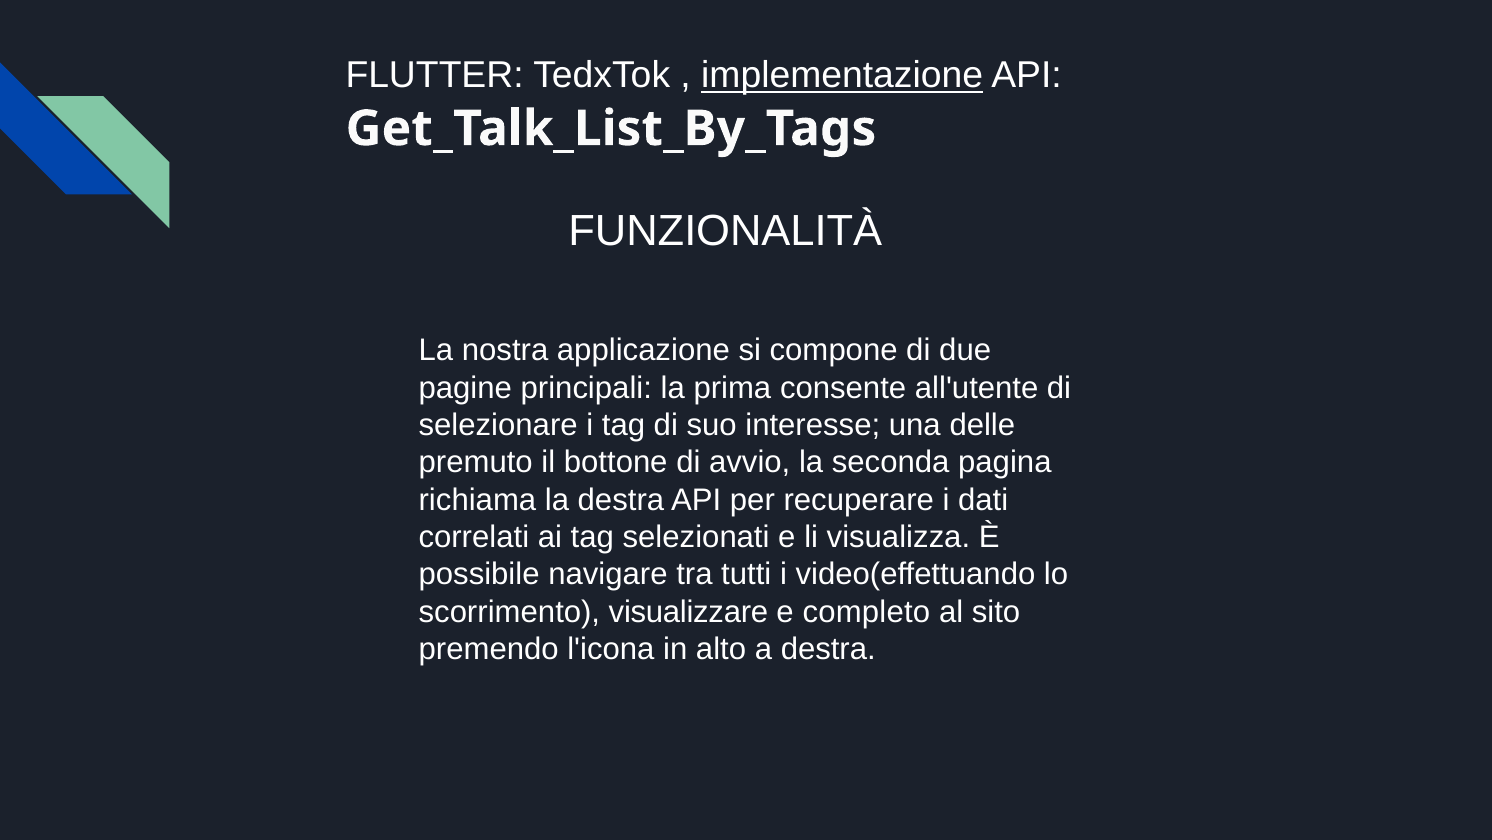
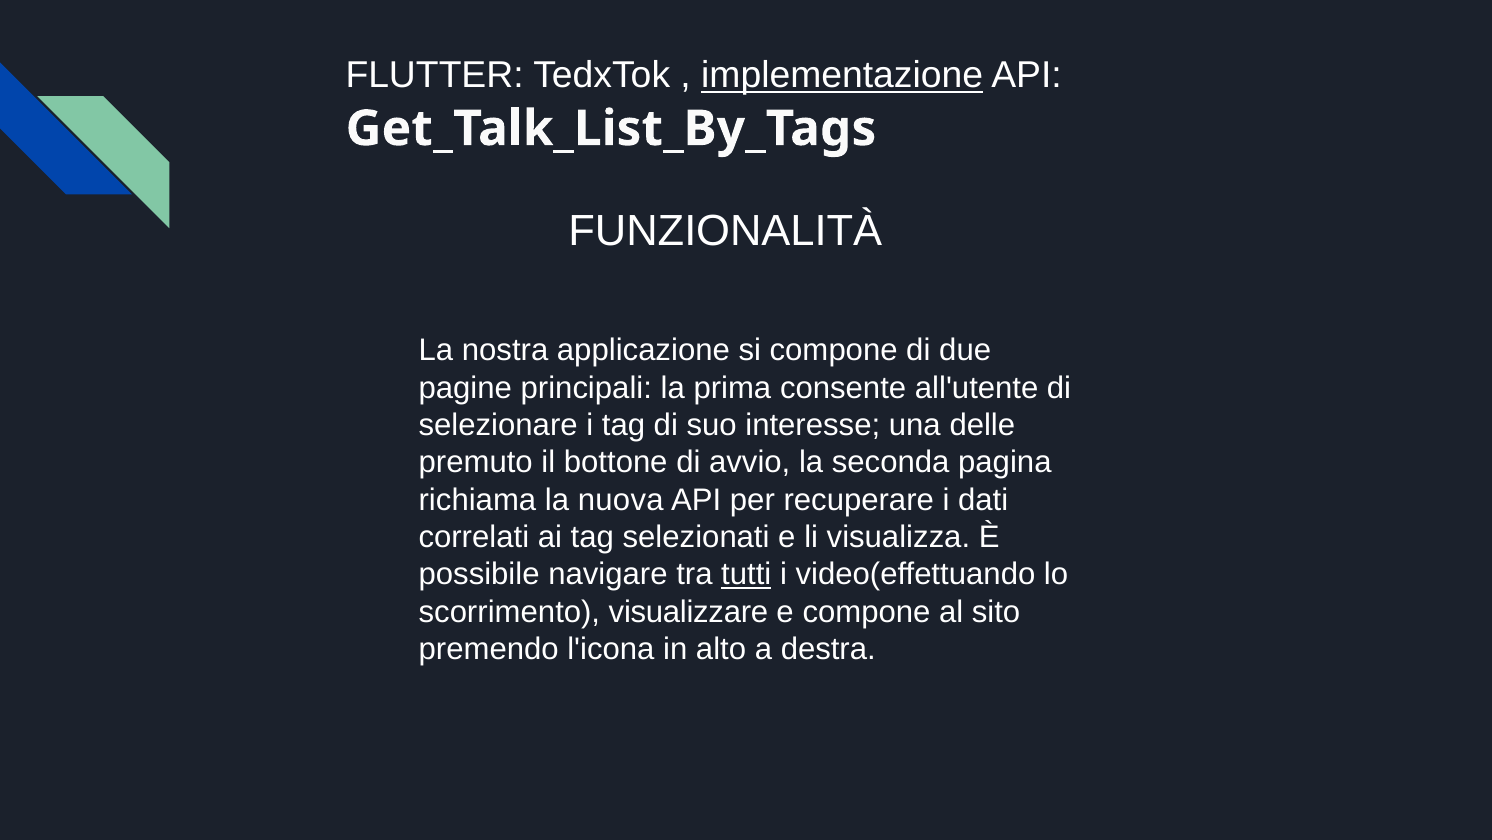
la destra: destra -> nuova (621, 499)
tutti underline: none -> present (746, 574)
e completo: completo -> compone (866, 611)
